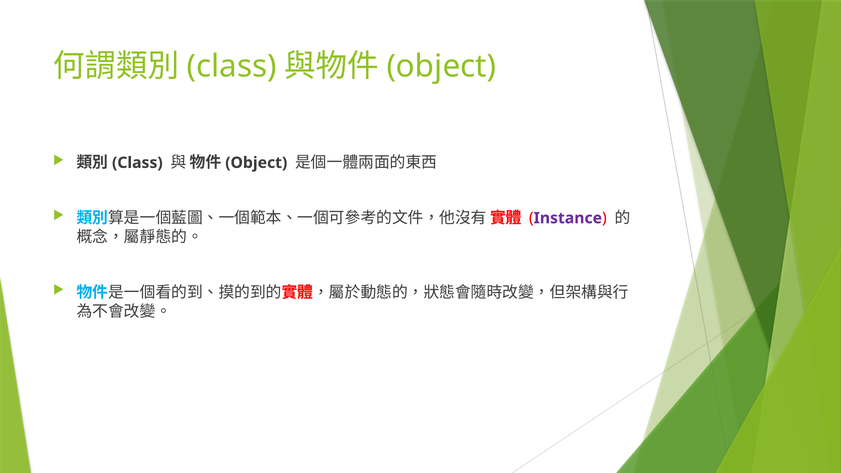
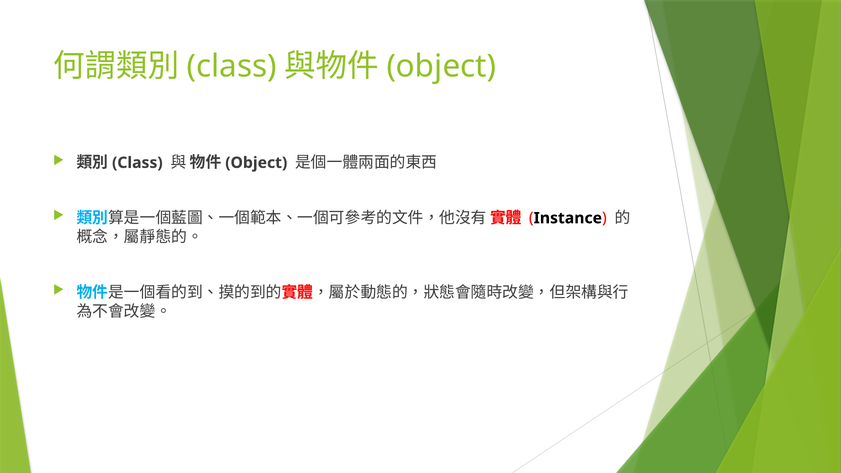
Instance colour: purple -> black (568, 218)
